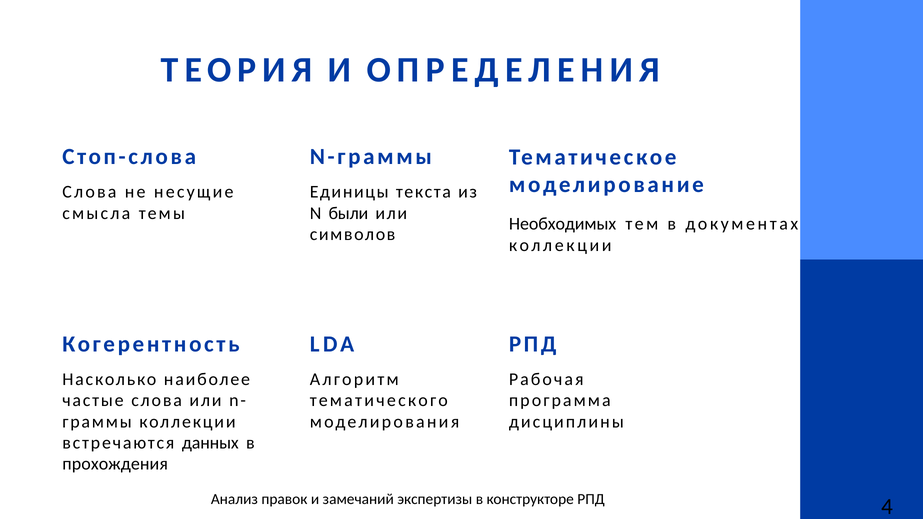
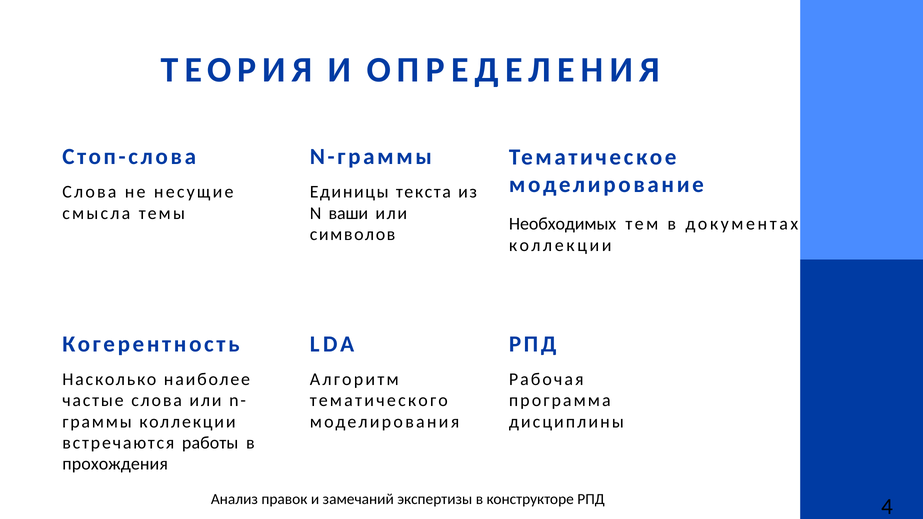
были: были -> ваши (348, 213)
данных: данных -> работы (210, 443)
